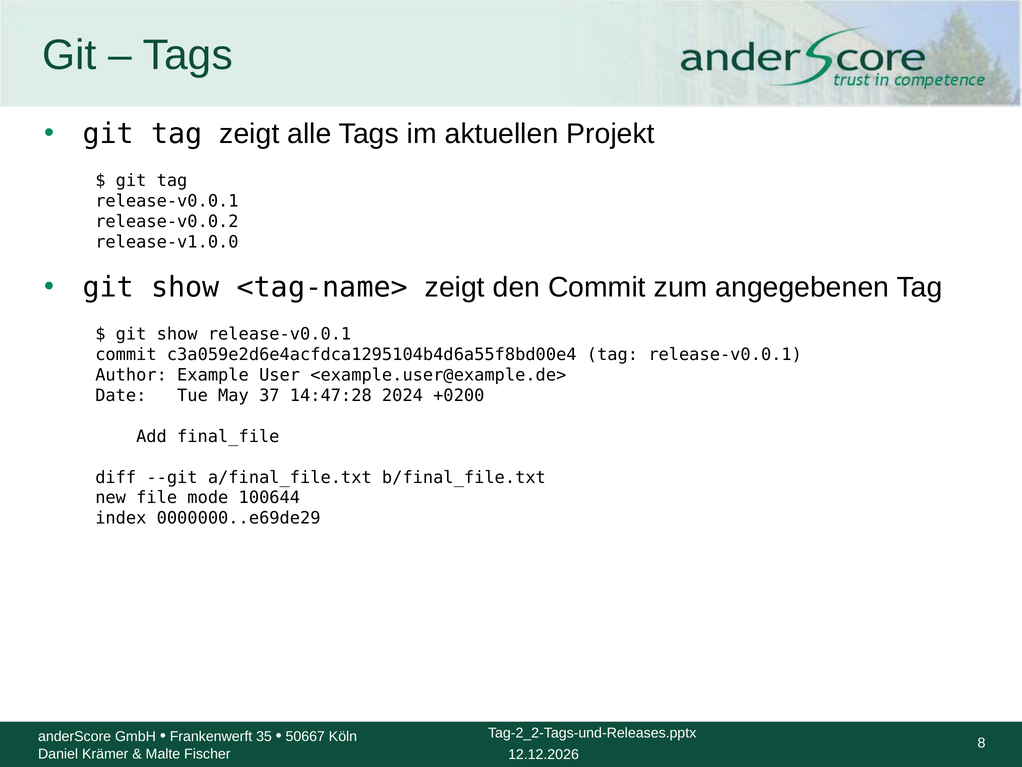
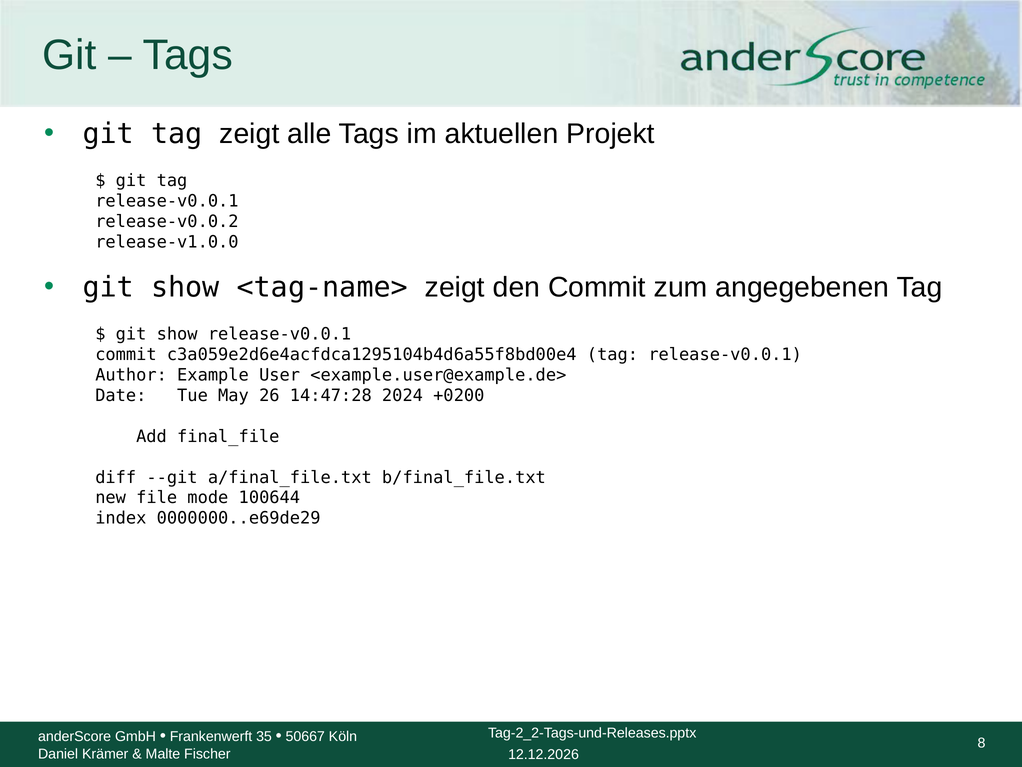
37: 37 -> 26 (269, 395)
